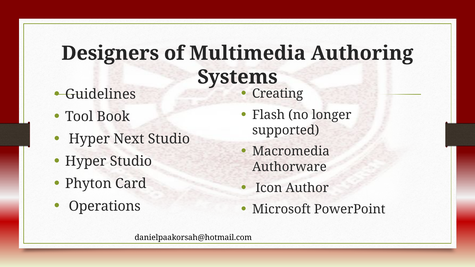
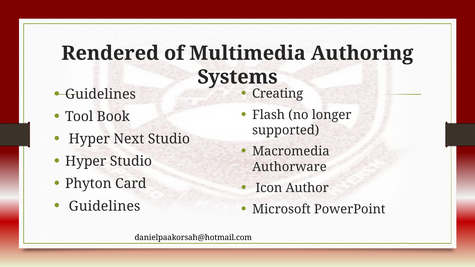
Designers: Designers -> Rendered (110, 53)
Operations: Operations -> Guidelines (105, 206)
